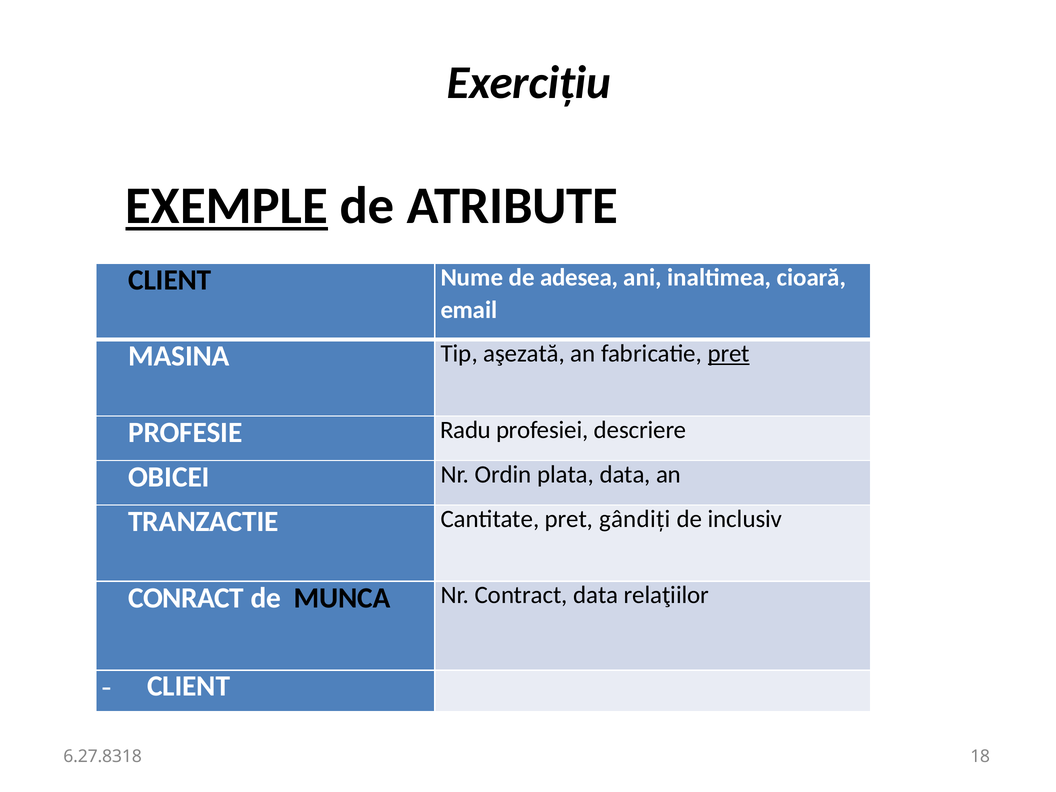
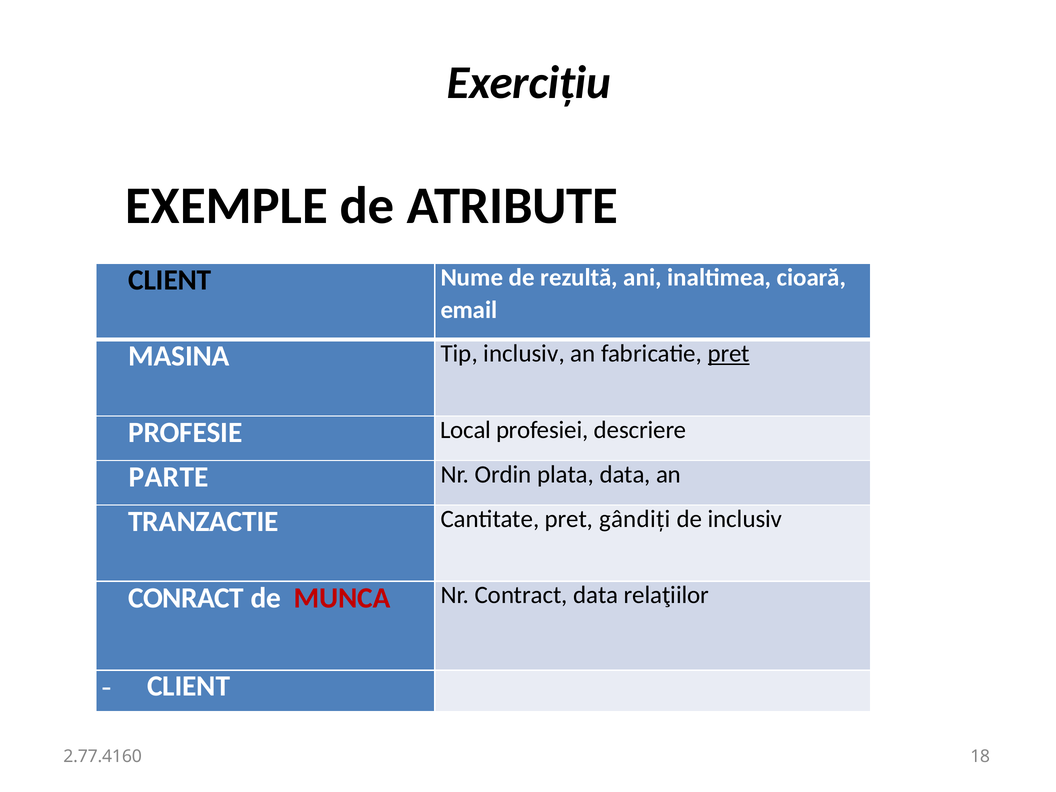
EXEMPLE underline: present -> none (227, 206)
adesea: adesea -> rezultă (579, 277)
Tip aşezată: aşezată -> inclusiv (524, 354)
Radu: Radu -> Local (466, 430)
OBICEI: OBICEI -> PARTE (169, 477)
MUNCA colour: black -> red (342, 598)
6.27.8318: 6.27.8318 -> 2.77.4160 (103, 756)
